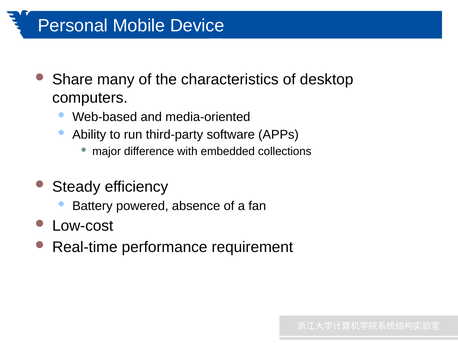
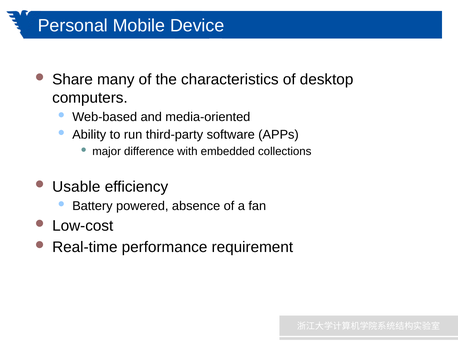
Steady: Steady -> Usable (76, 187)
